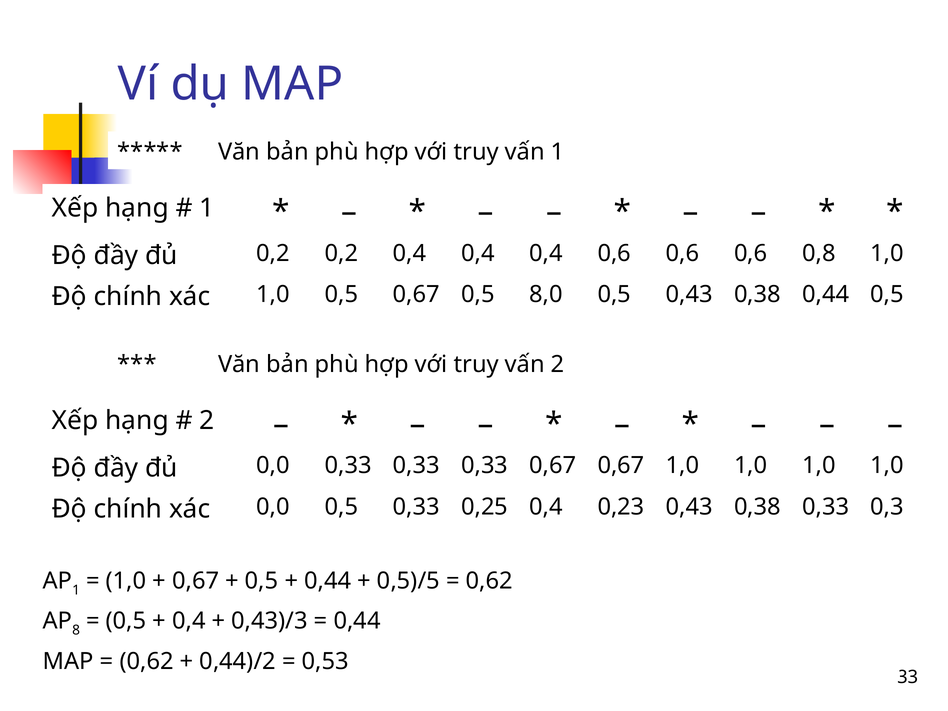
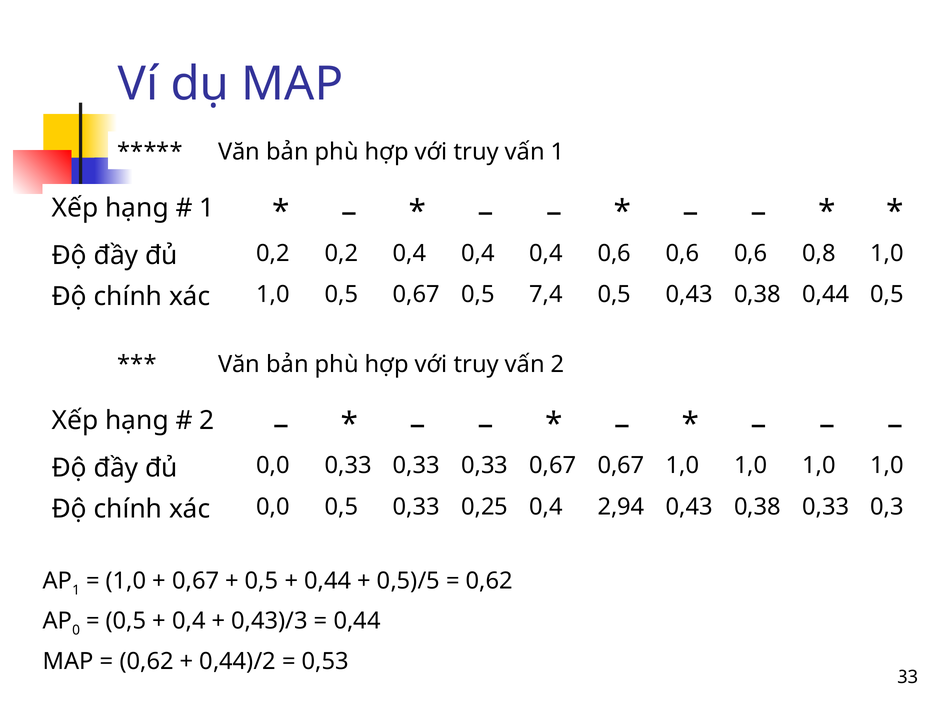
8,0: 8,0 -> 7,4 (546, 294)
0,23: 0,23 -> 2,94 (621, 507)
8: 8 -> 0 (76, 630)
